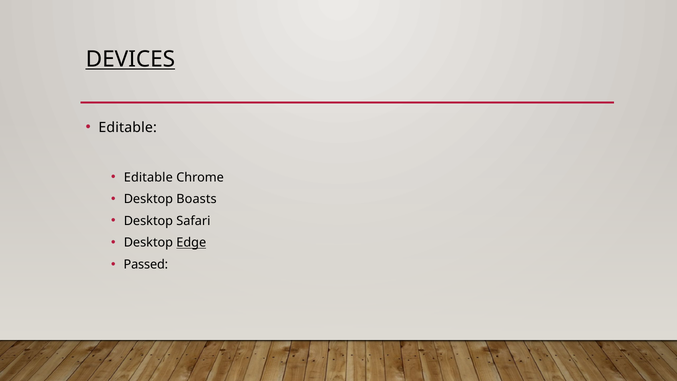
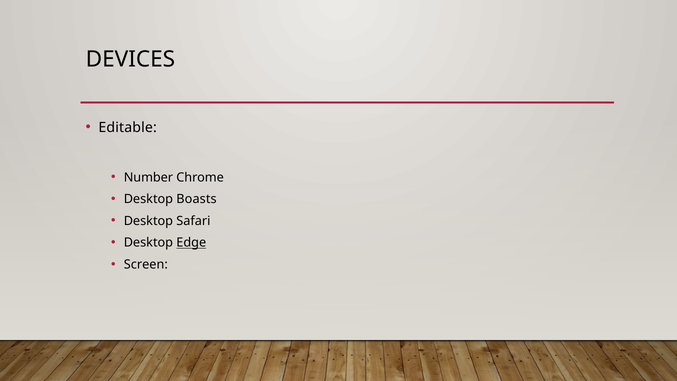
DEVICES underline: present -> none (130, 59)
Editable: Editable -> Number (148, 177)
Passed: Passed -> Screen (146, 264)
